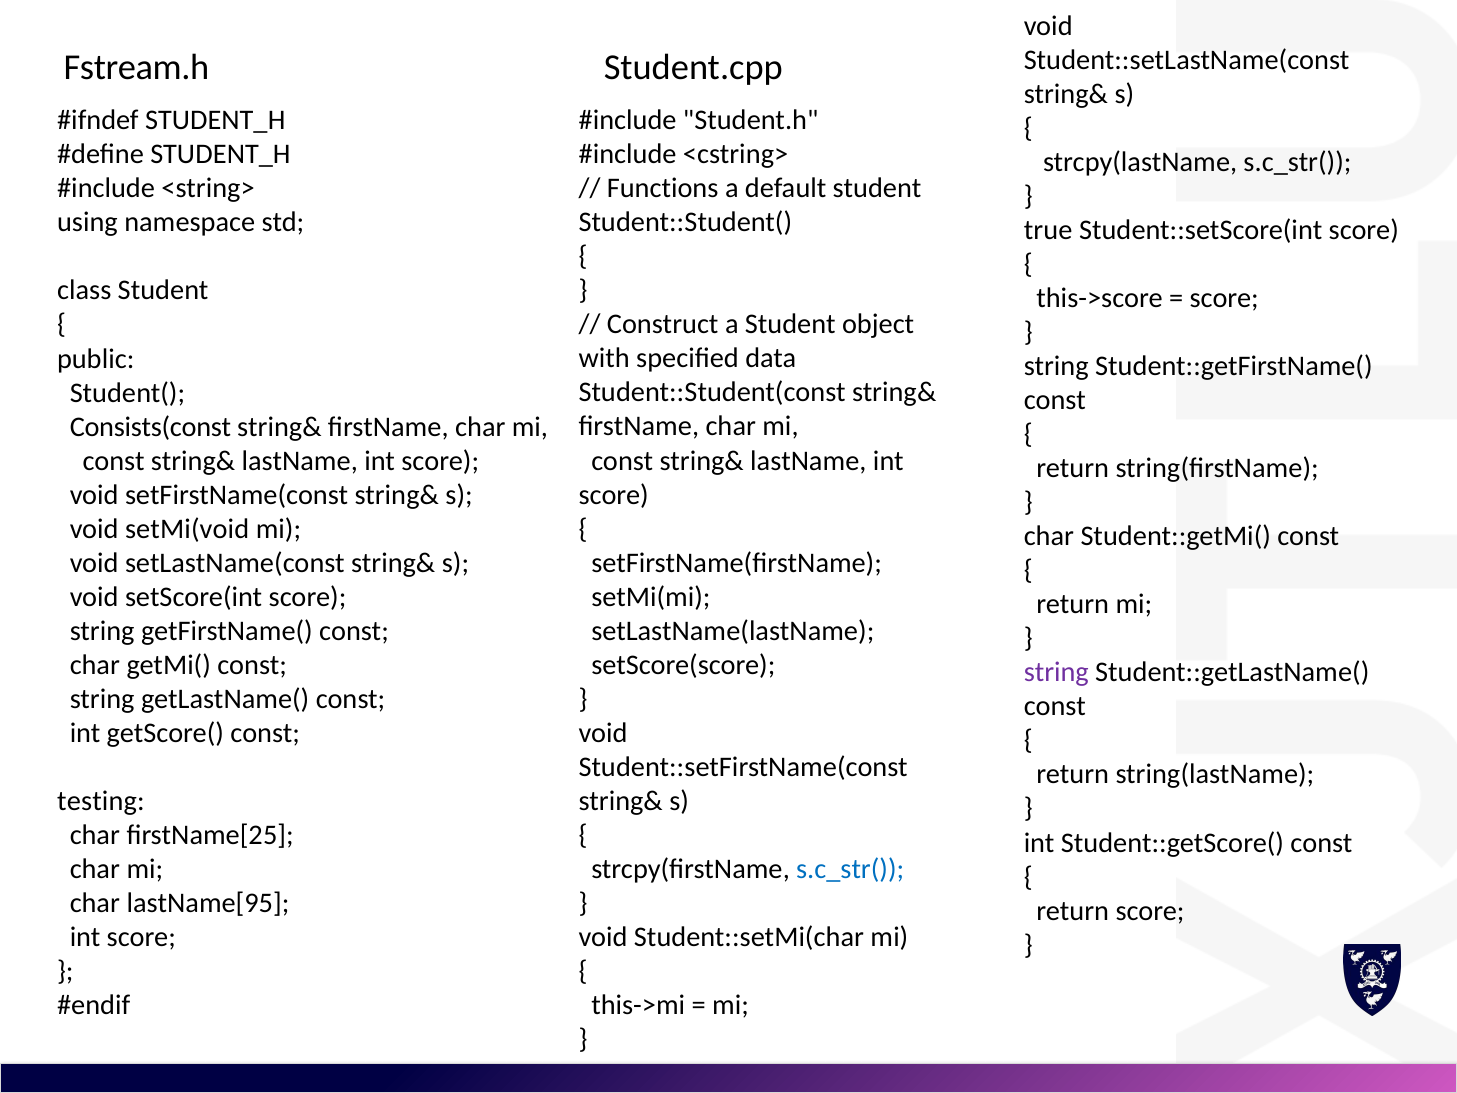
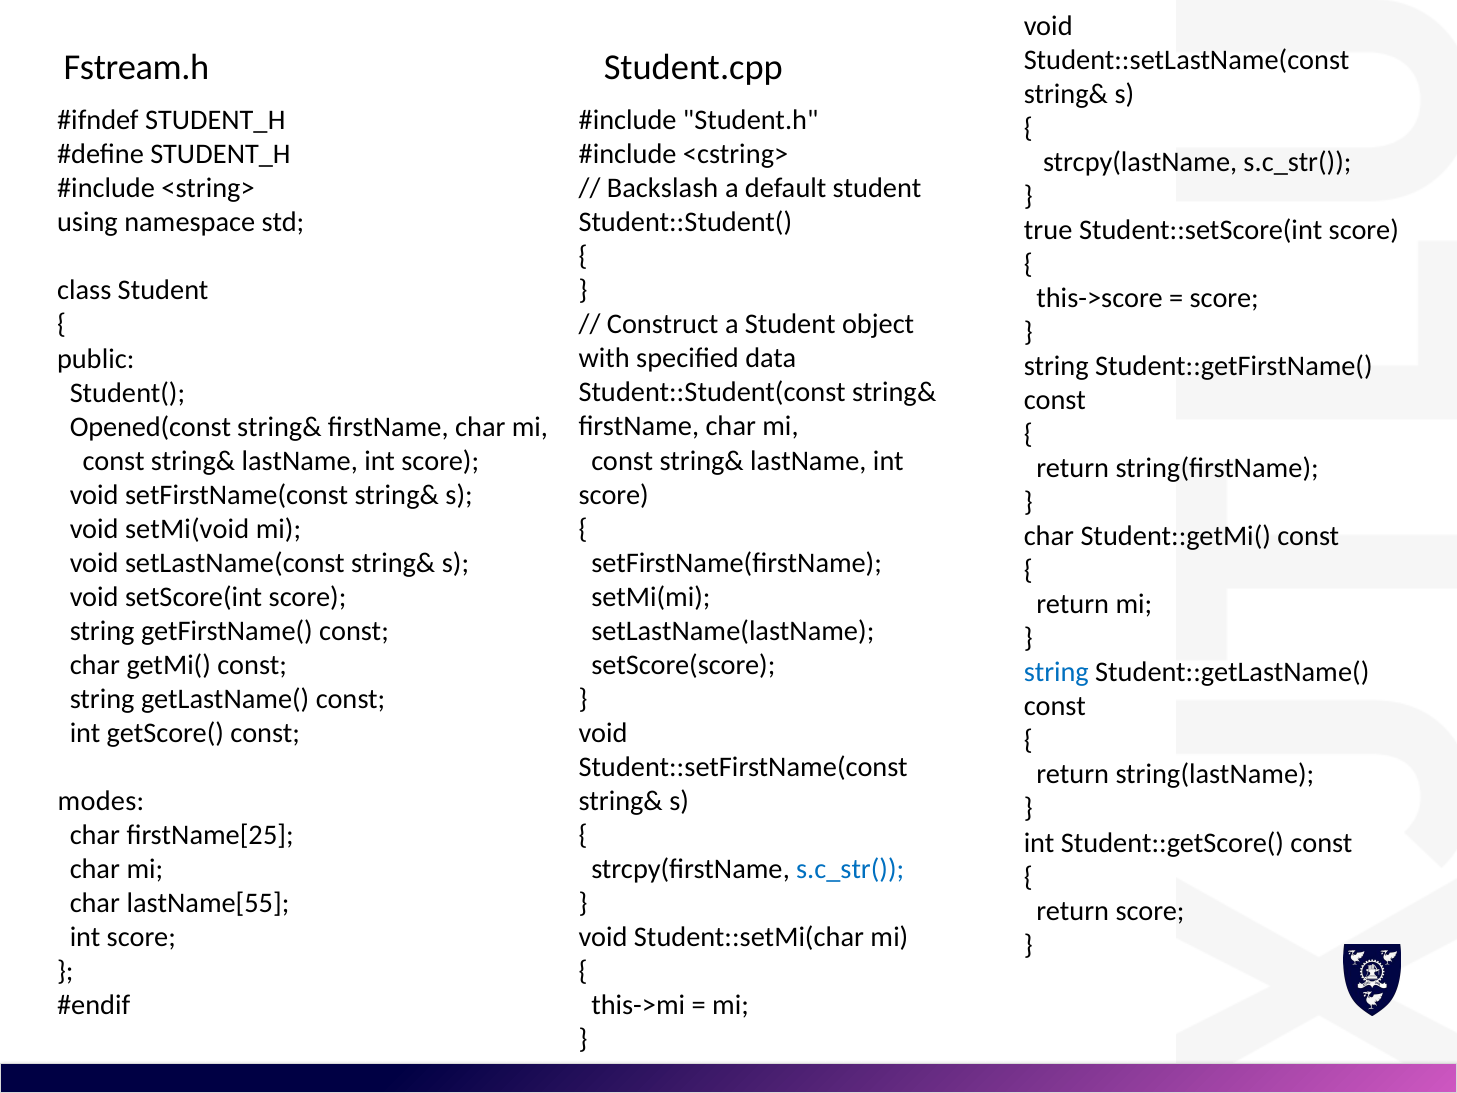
Functions: Functions -> Backslash (663, 188)
Consists(const: Consists(const -> Opened(const (150, 427)
string colour: purple -> blue (1056, 672)
testing: testing -> modes (101, 801)
lastName[95: lastName[95 -> lastName[55 (208, 903)
